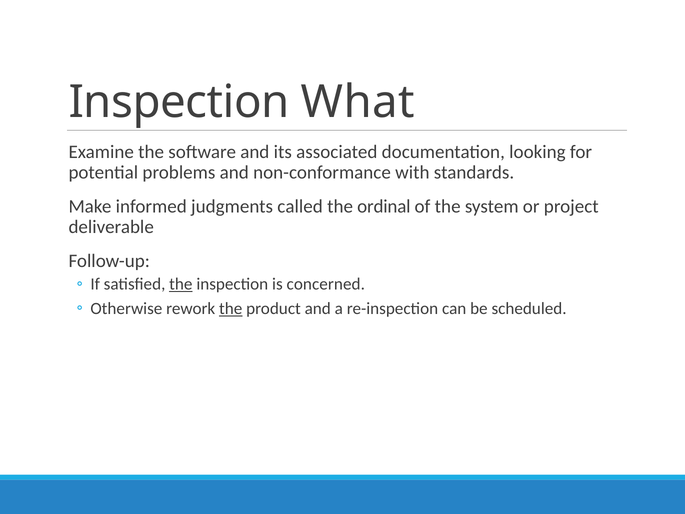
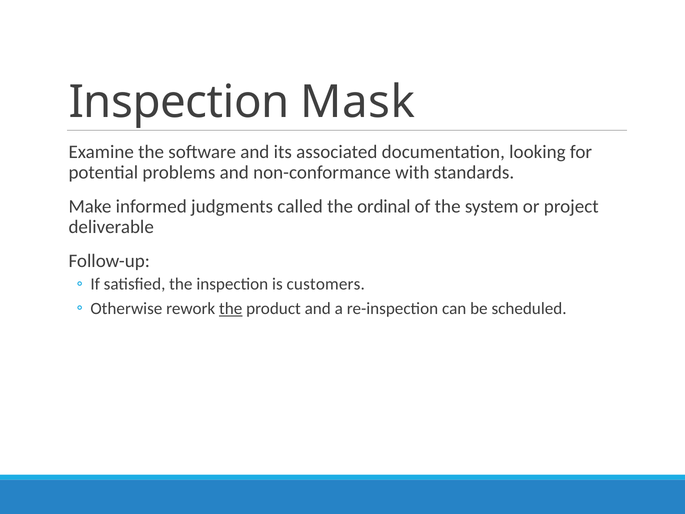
What: What -> Mask (358, 102)
the underline: present -> none (181, 284)
concerned: concerned -> customers (326, 284)
